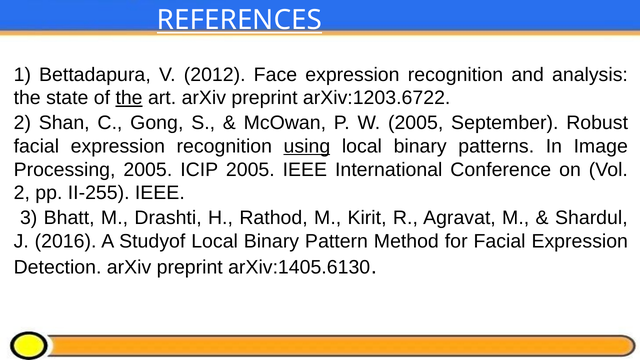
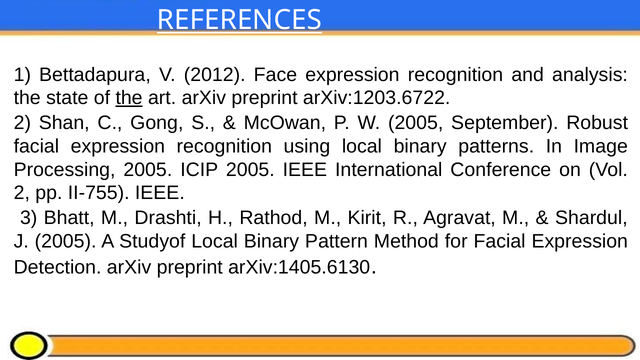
using underline: present -> none (307, 146)
II-255: II-255 -> II-755 (99, 193)
J 2016: 2016 -> 2005 (66, 242)
